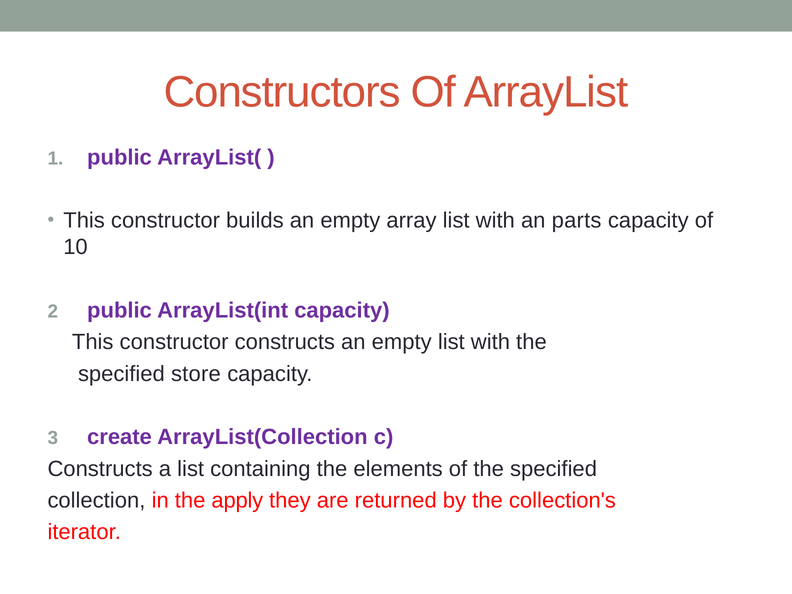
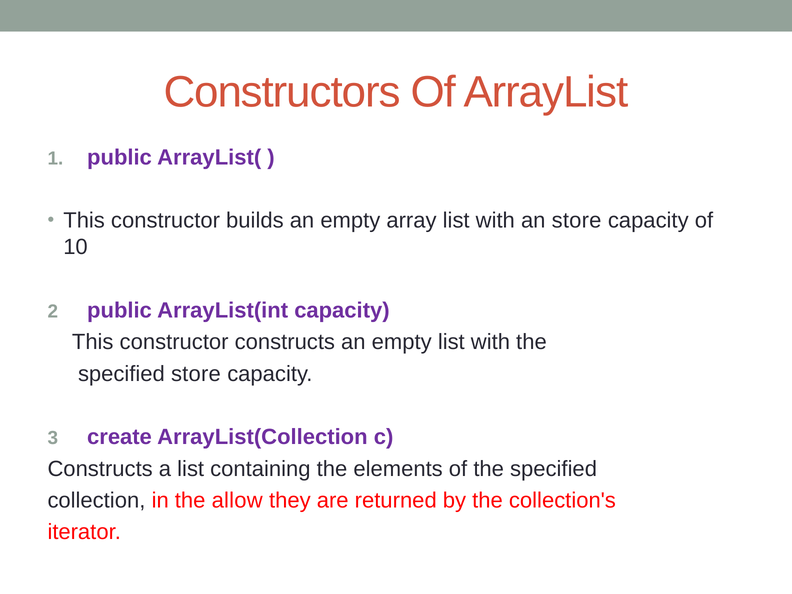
an parts: parts -> store (577, 221)
apply: apply -> allow (237, 501)
